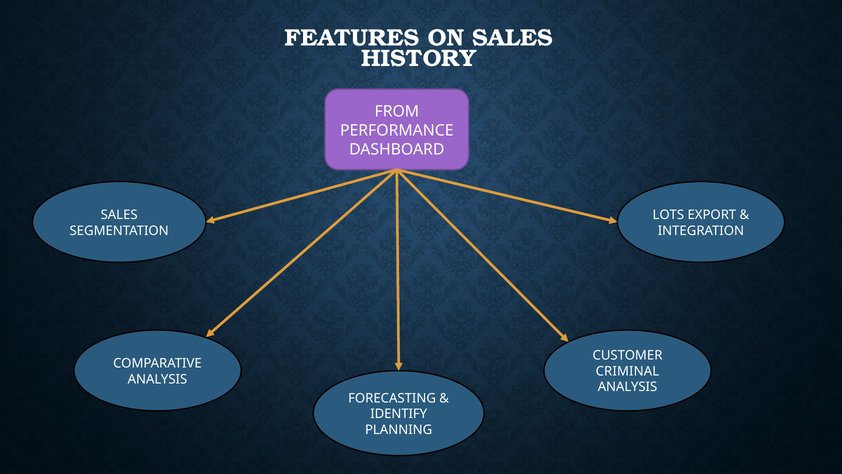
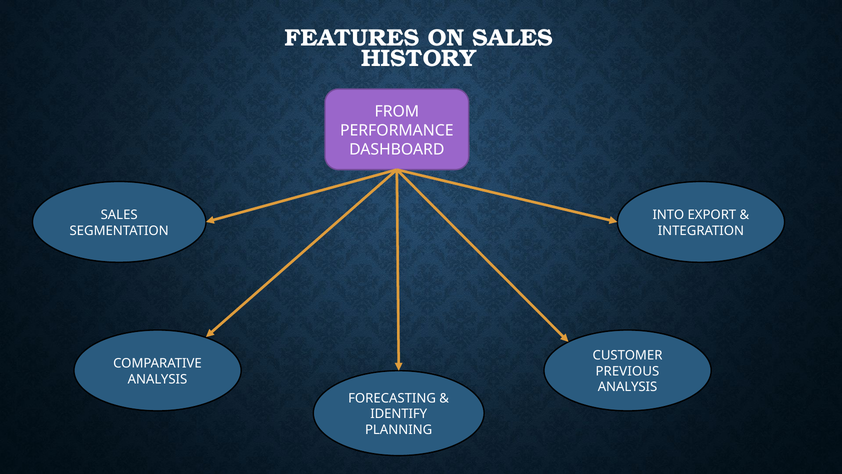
LOTS: LOTS -> INTO (668, 215)
CRIMINAL: CRIMINAL -> PREVIOUS (627, 371)
